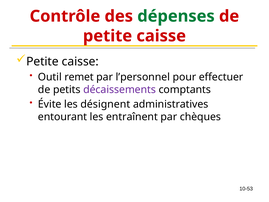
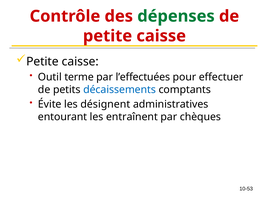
remet: remet -> terme (79, 77)
l’personnel: l’personnel -> l’effectuées (143, 77)
décaissements colour: purple -> blue (120, 90)
